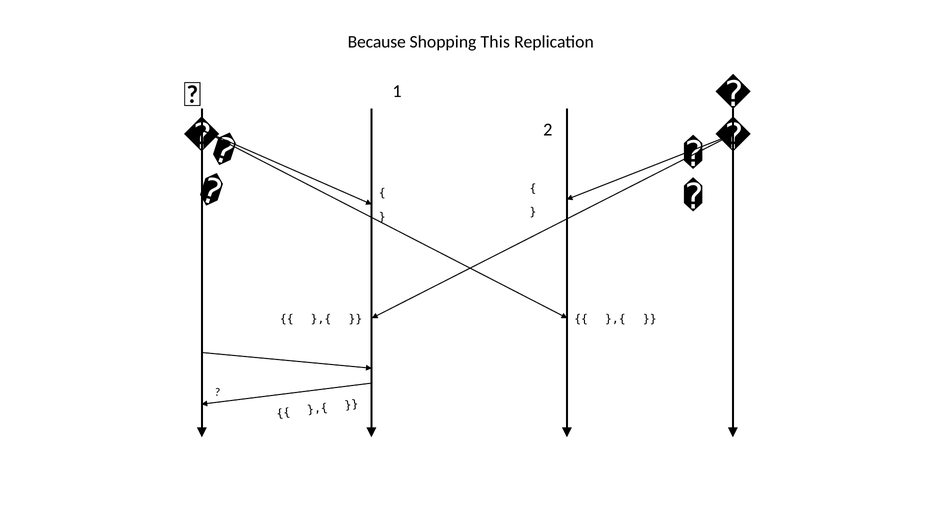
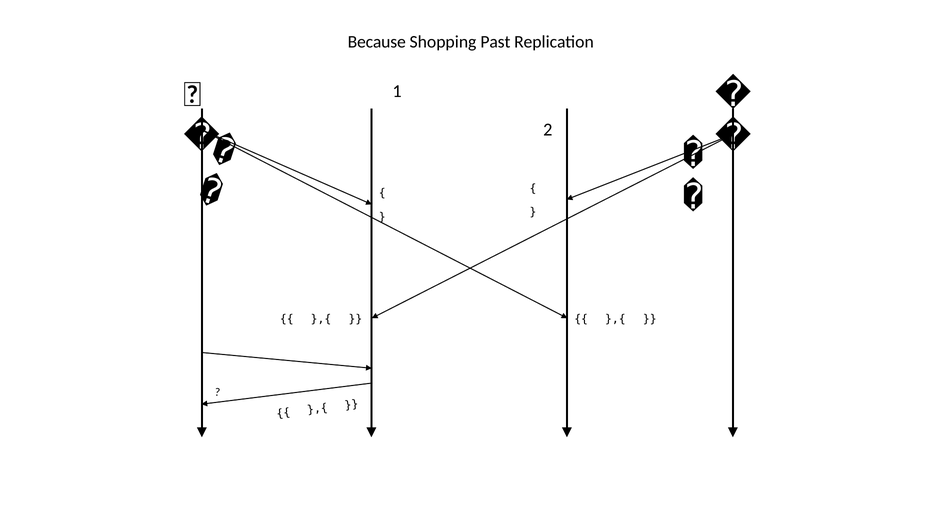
This: This -> Past (495, 42)
